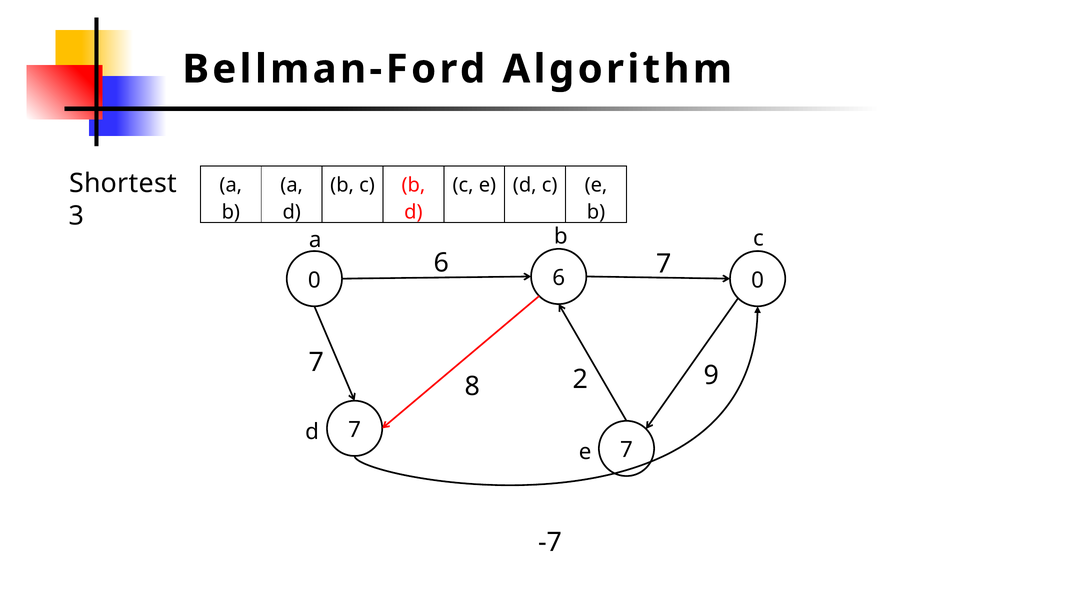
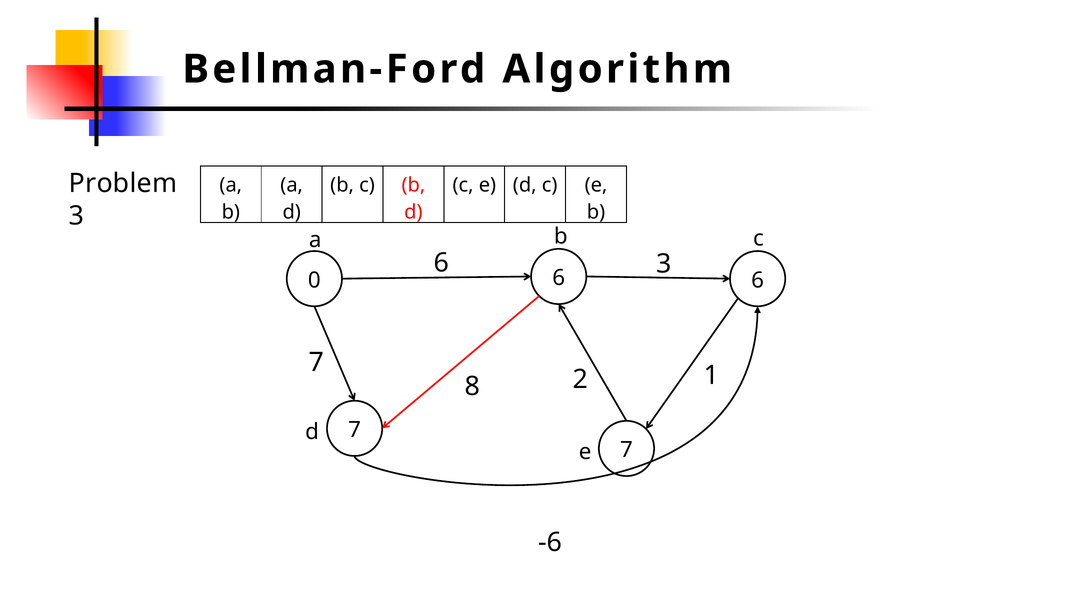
Shortest: Shortest -> Problem (123, 184)
6 7: 7 -> 3 (664, 264)
6 0: 0 -> 6 (758, 280)
9: 9 -> 1 (712, 375)
-7: -7 -> -6 (550, 543)
